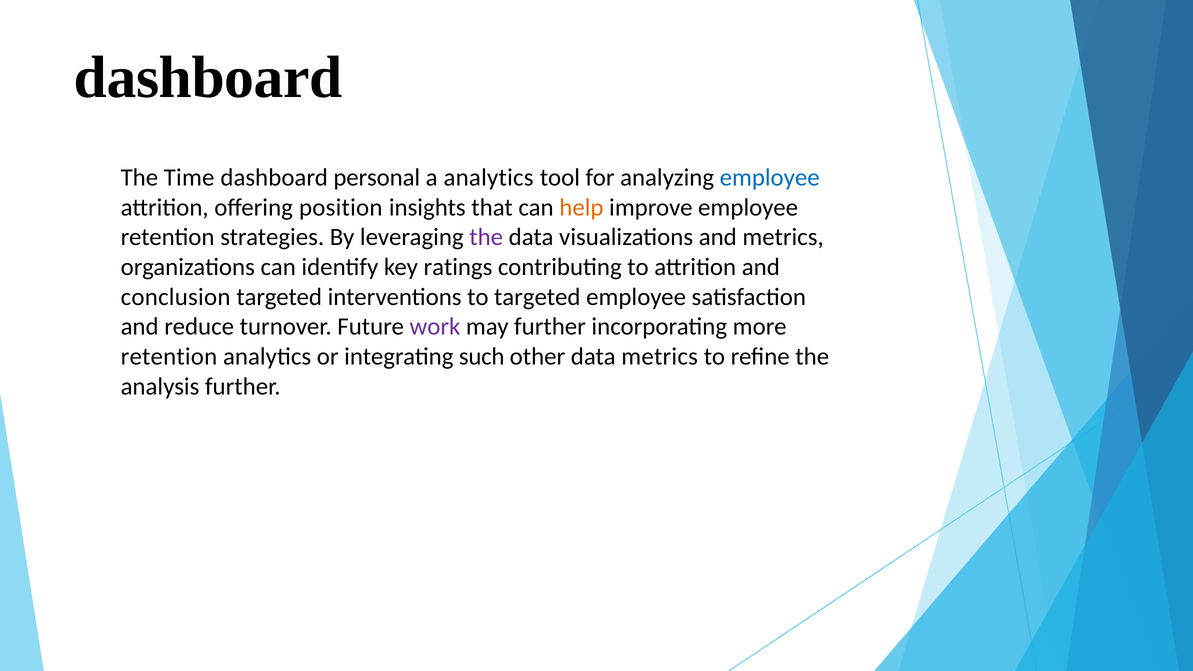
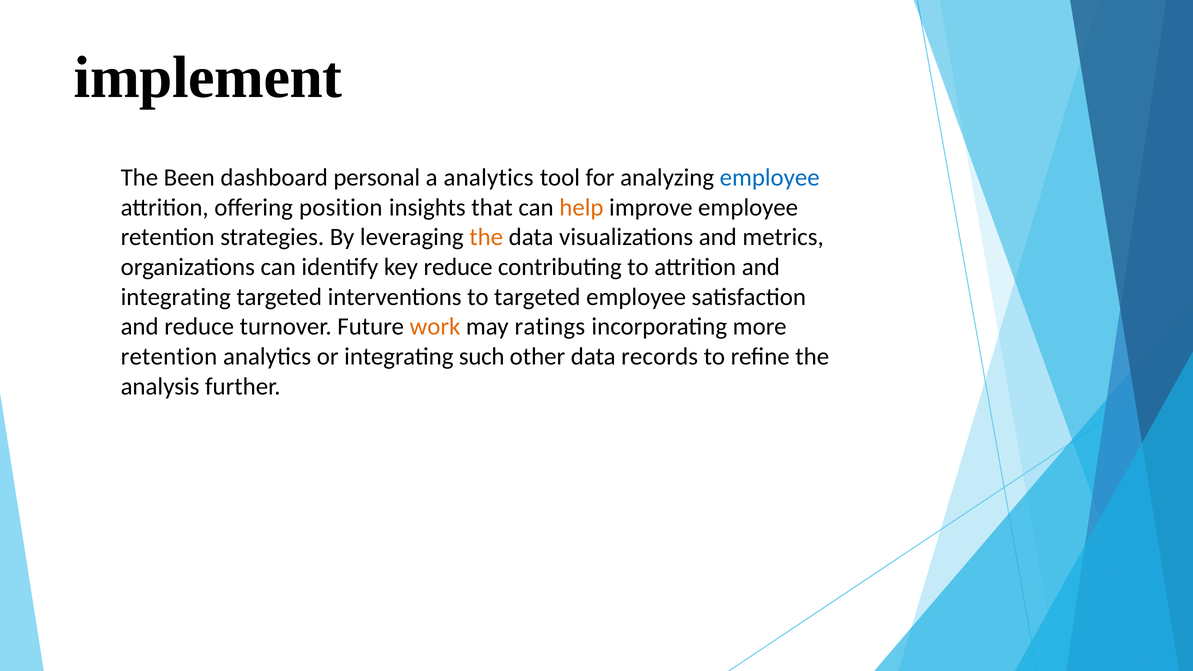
dashboard: dashboard -> implement (208, 78)
Time: Time -> Been (189, 178)
the colour: purple -> orange (486, 237)
key ratings: ratings -> reduce (458, 267)
conclusion: conclusion -> integrating (176, 297)
work colour: purple -> orange (435, 327)
may further: further -> ratings (550, 327)
data metrics: metrics -> records (660, 357)
